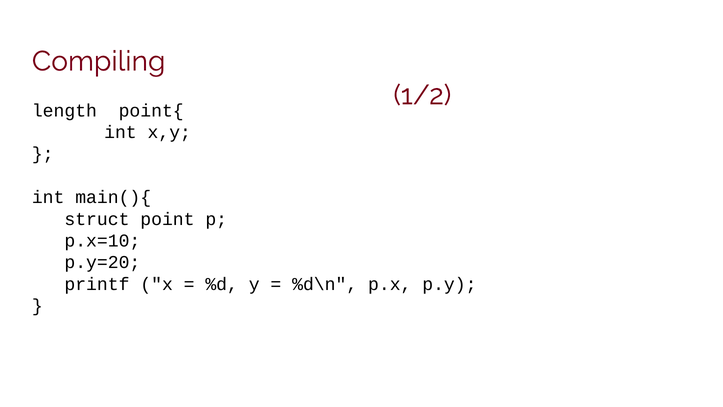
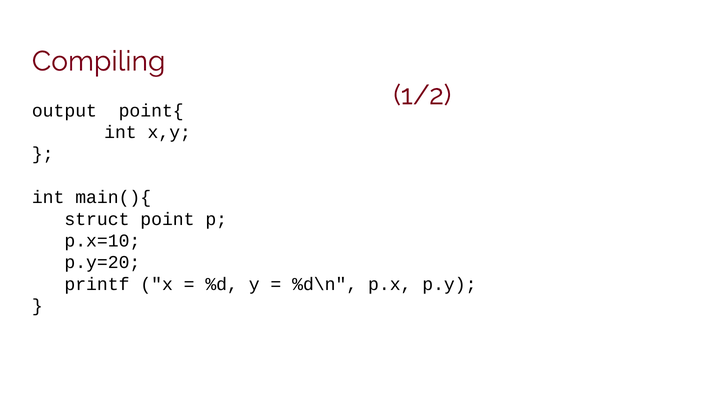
length: length -> output (64, 110)
